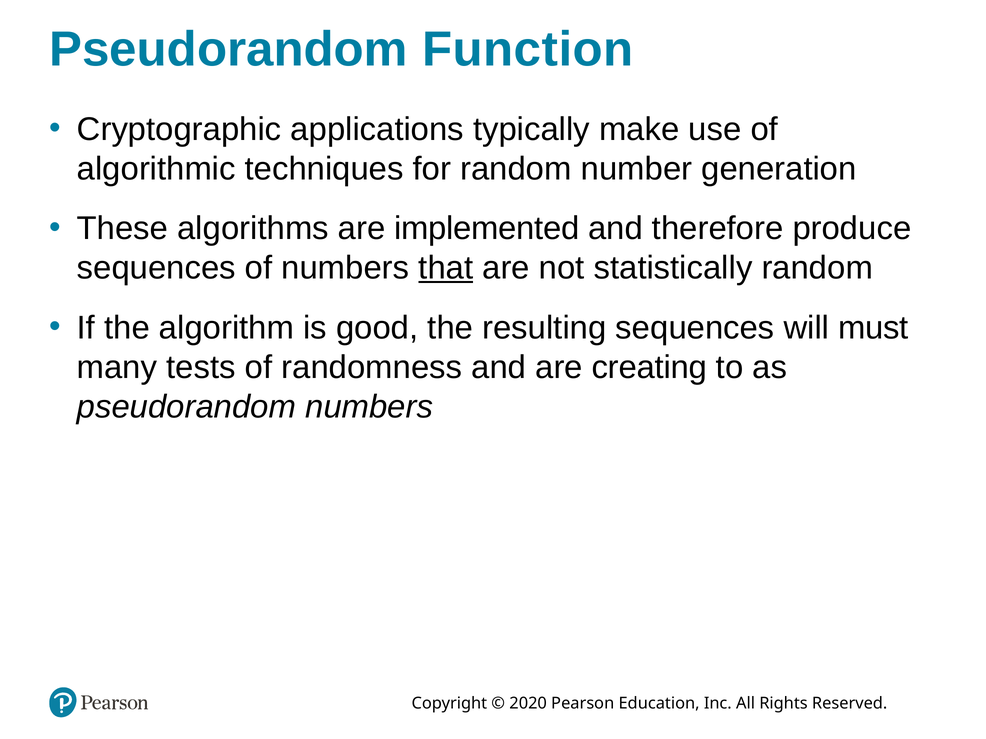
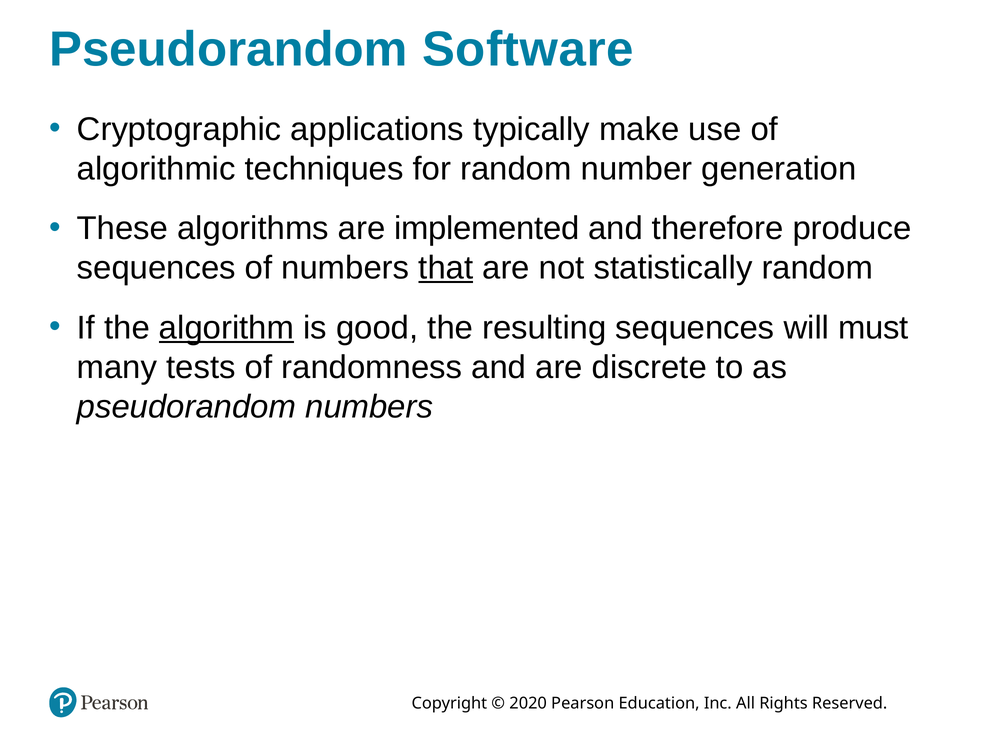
Function: Function -> Software (528, 50)
algorithm underline: none -> present (227, 328)
creating: creating -> discrete (649, 368)
